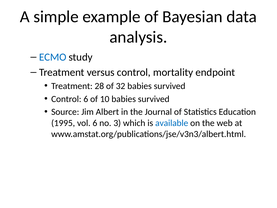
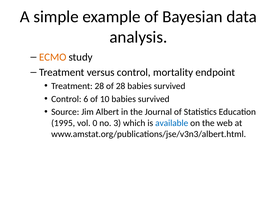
ECMO colour: blue -> orange (53, 57)
of 32: 32 -> 28 (121, 86)
vol 6: 6 -> 0 (95, 123)
